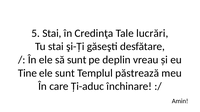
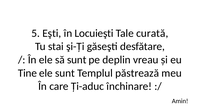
5 Stai: Stai -> Eşti (52, 33)
Credinţa: Credinţa -> Locuieşti (94, 33)
lucrări: lucrări -> curată (152, 33)
